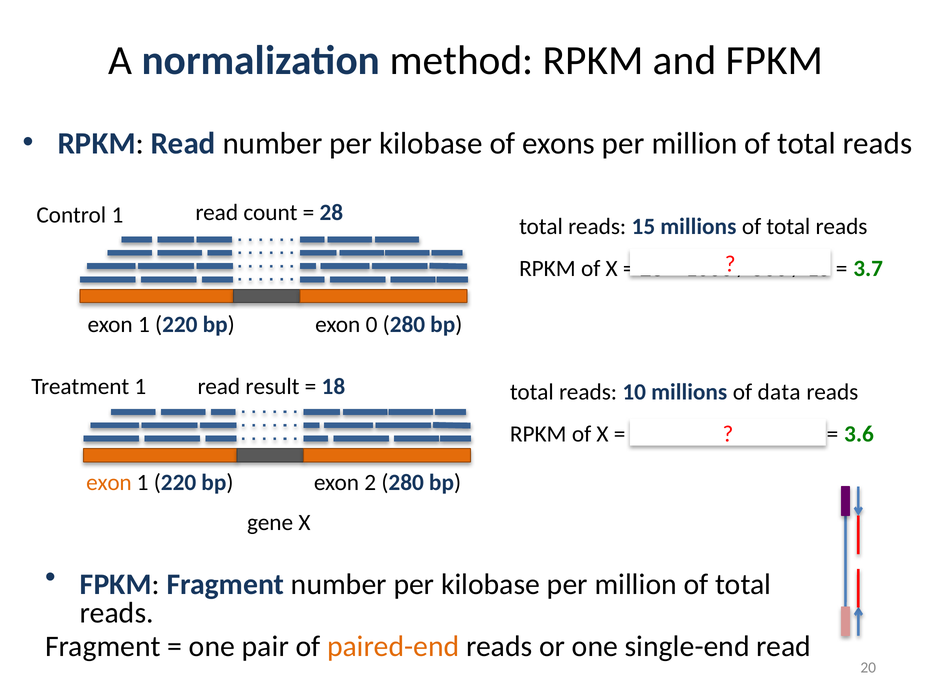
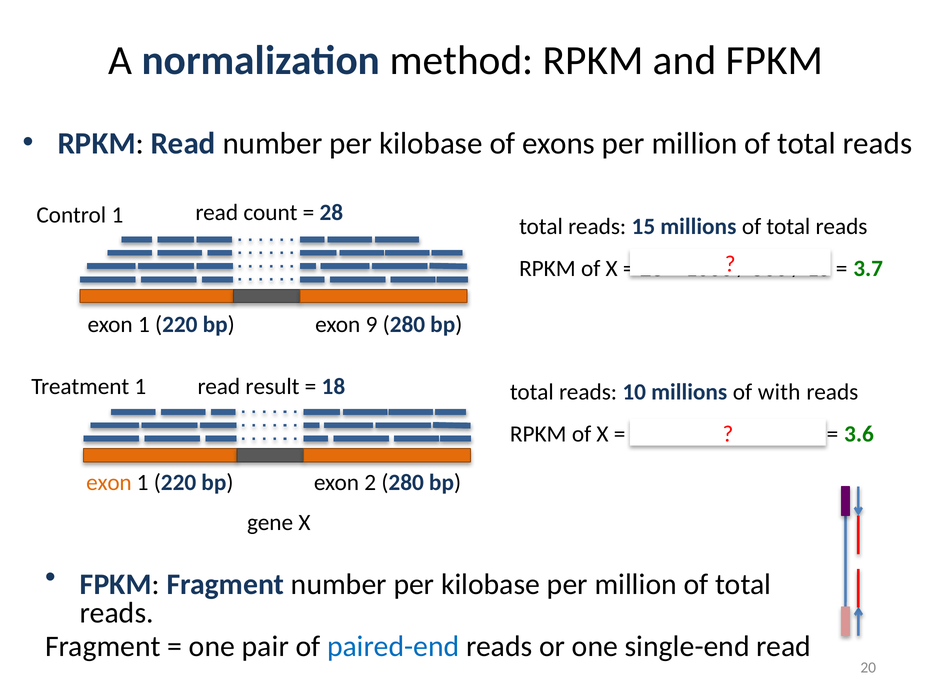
0: 0 -> 9 (372, 325)
data: data -> with (779, 392)
paired-end colour: orange -> blue (393, 647)
